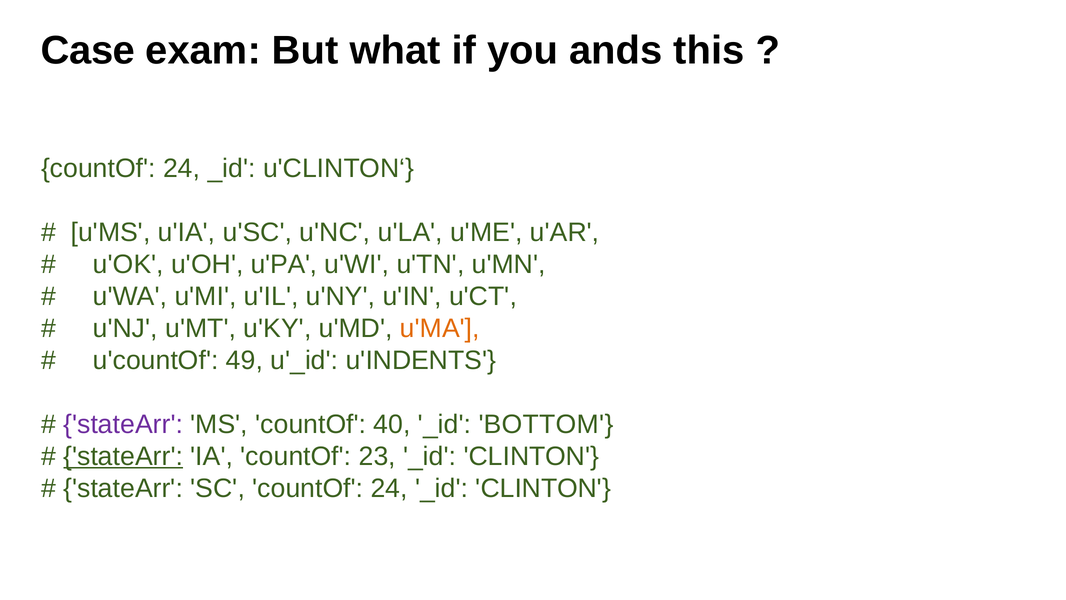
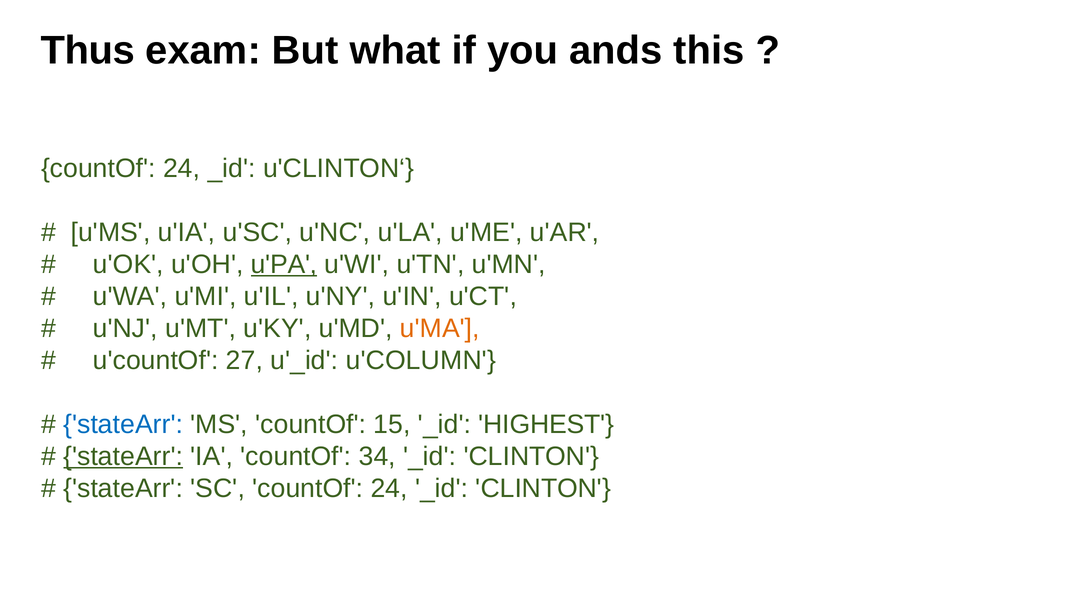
Case: Case -> Thus (88, 51)
u'PA underline: none -> present (284, 264)
49: 49 -> 27 (244, 360)
u'INDENTS: u'INDENTS -> u'COLUMN (421, 360)
stateArr colour: purple -> blue (123, 424)
40: 40 -> 15 (392, 424)
BOTTOM: BOTTOM -> HIGHEST (546, 424)
23: 23 -> 34 (377, 456)
